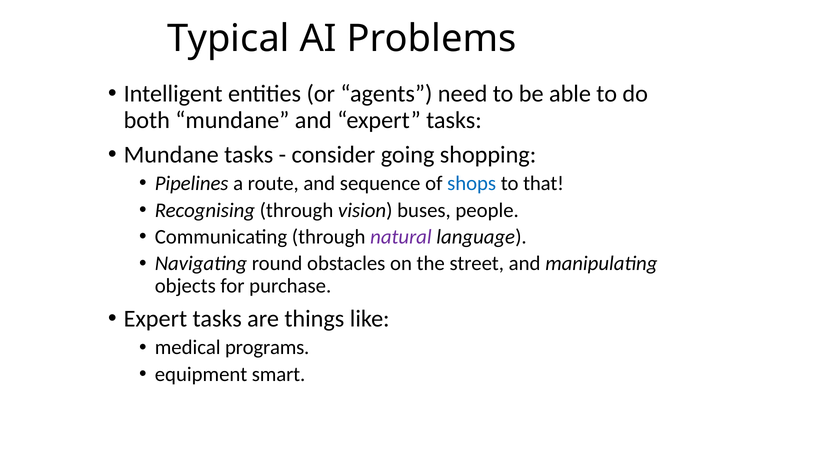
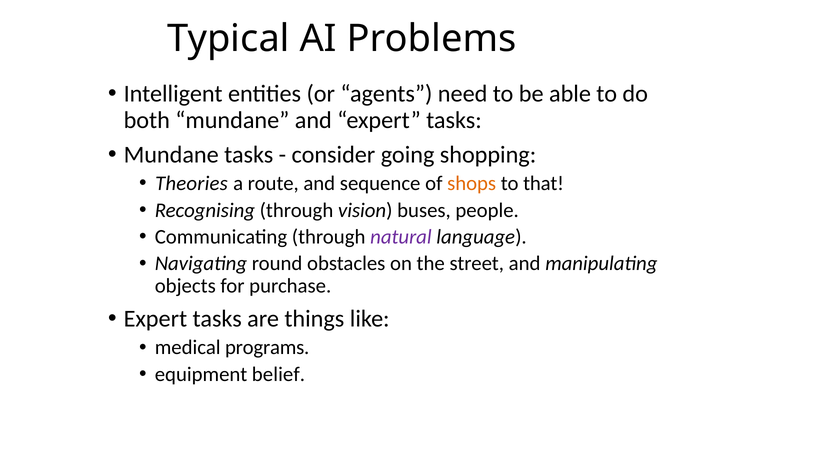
Pipelines: Pipelines -> Theories (191, 184)
shops colour: blue -> orange (472, 184)
smart: smart -> belief (278, 375)
